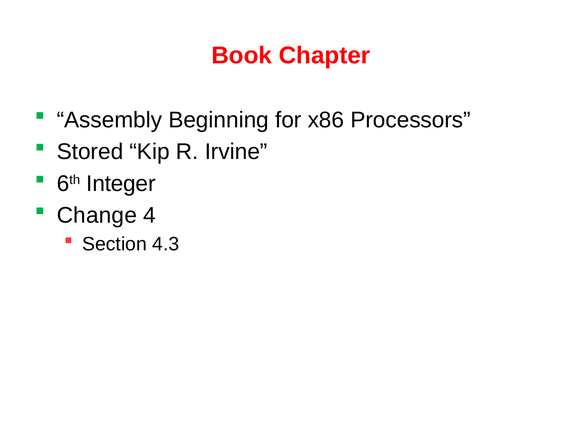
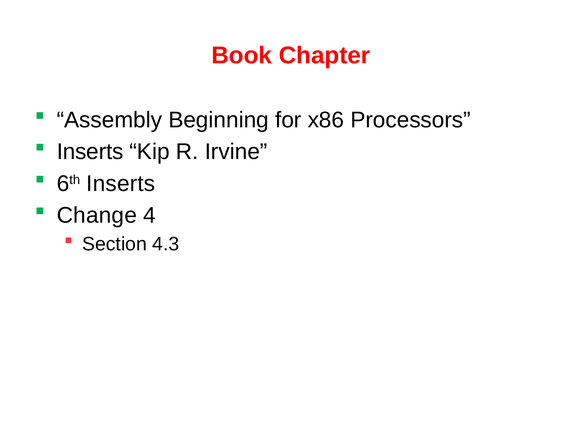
Stored: Stored -> Inserts (90, 152)
6th Integer: Integer -> Inserts (121, 183)
